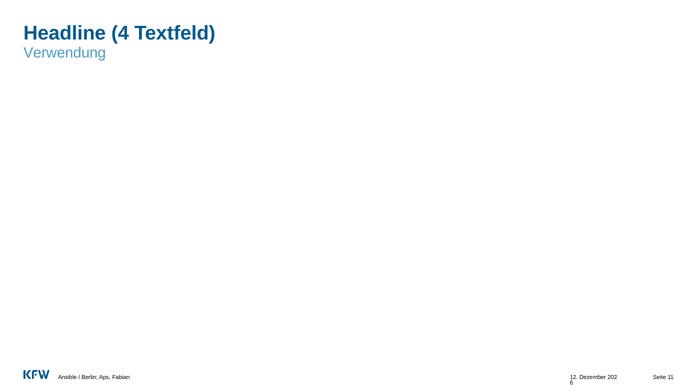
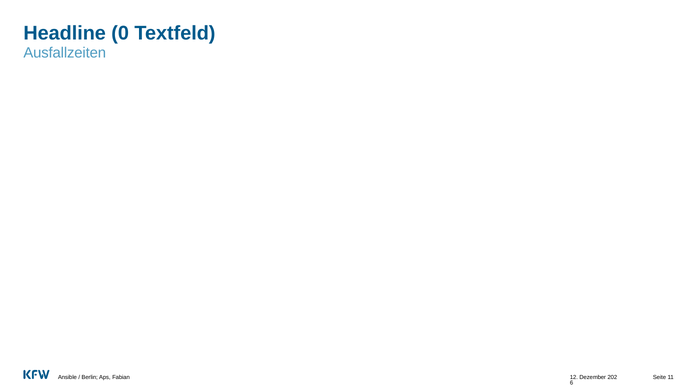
4: 4 -> 0 (120, 33)
Verwendung: Verwendung -> Ausfallzeiten (65, 53)
